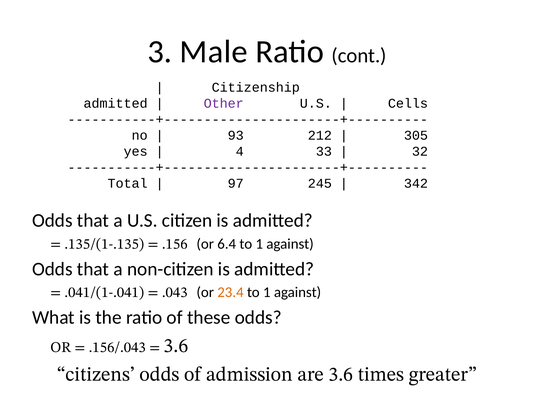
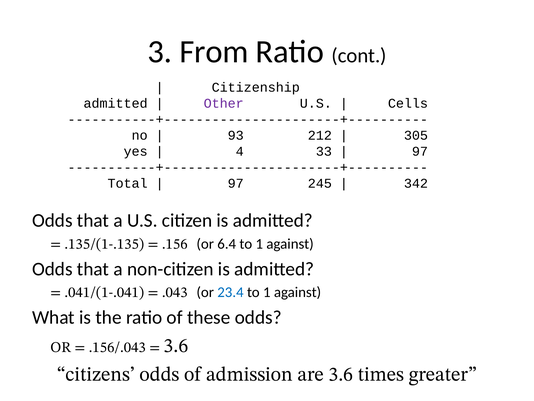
Male: Male -> From (214, 52)
32: 32 -> 97 (420, 151)
23.4 colour: orange -> blue (230, 292)
